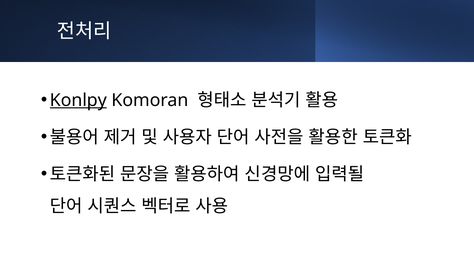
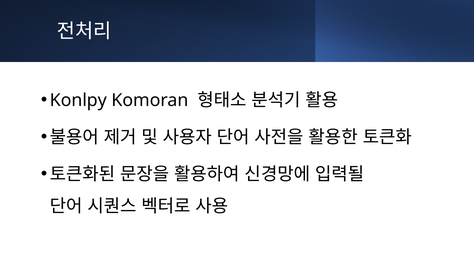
Konlpy underline: present -> none (78, 100)
